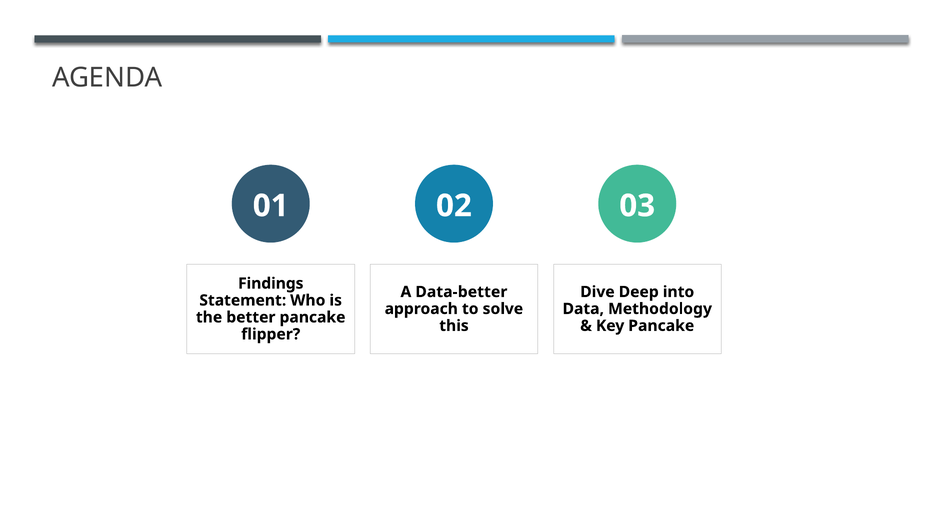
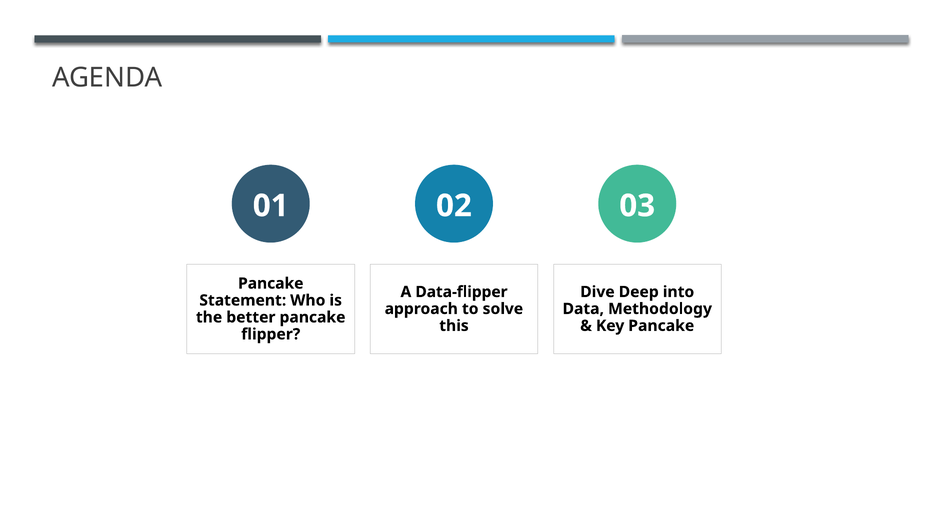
Findings: Findings -> Pancake (271, 284)
Data-better: Data-better -> Data-flipper (461, 292)
